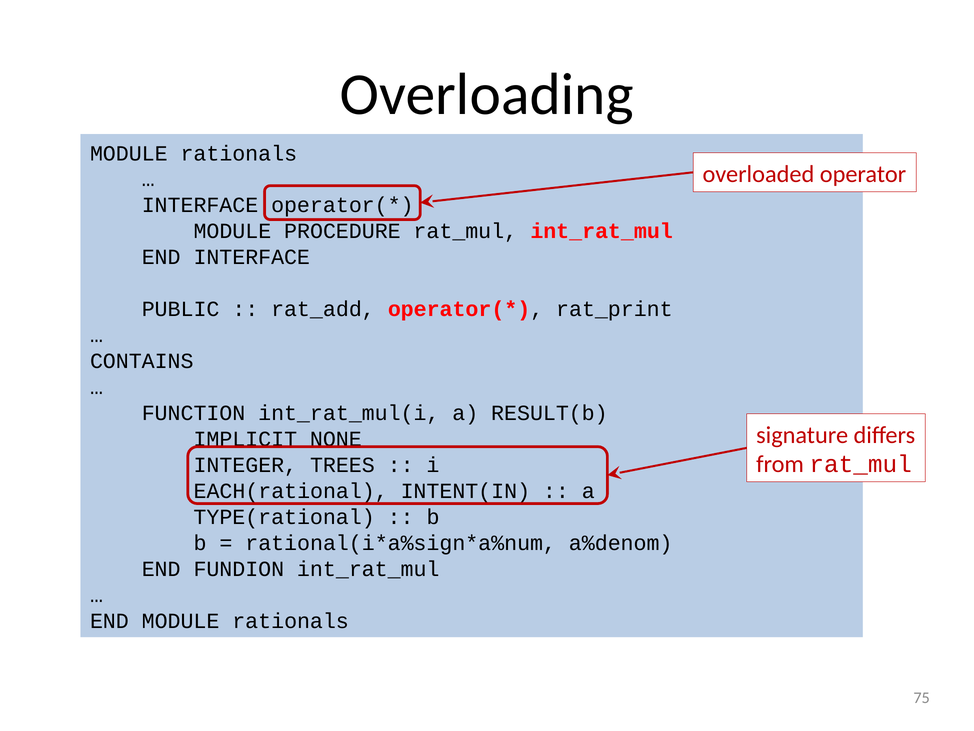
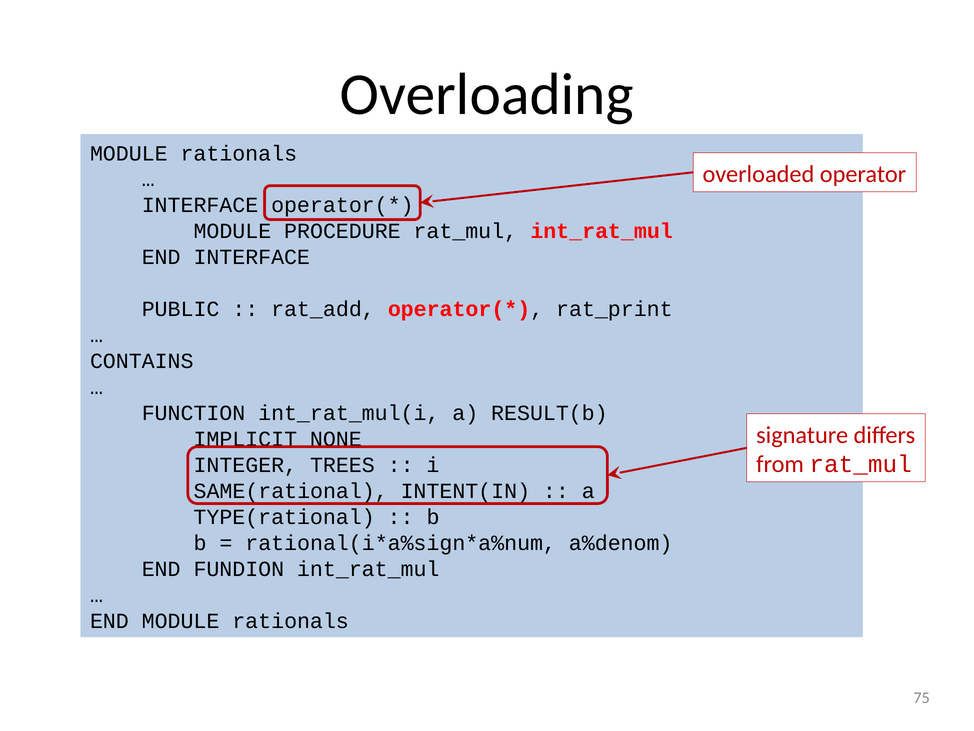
EACH(rational: EACH(rational -> SAME(rational (291, 491)
